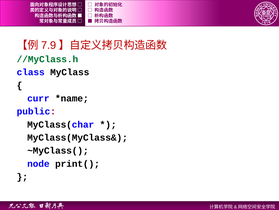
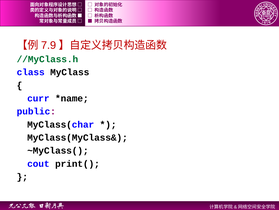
node: node -> cout (38, 163)
